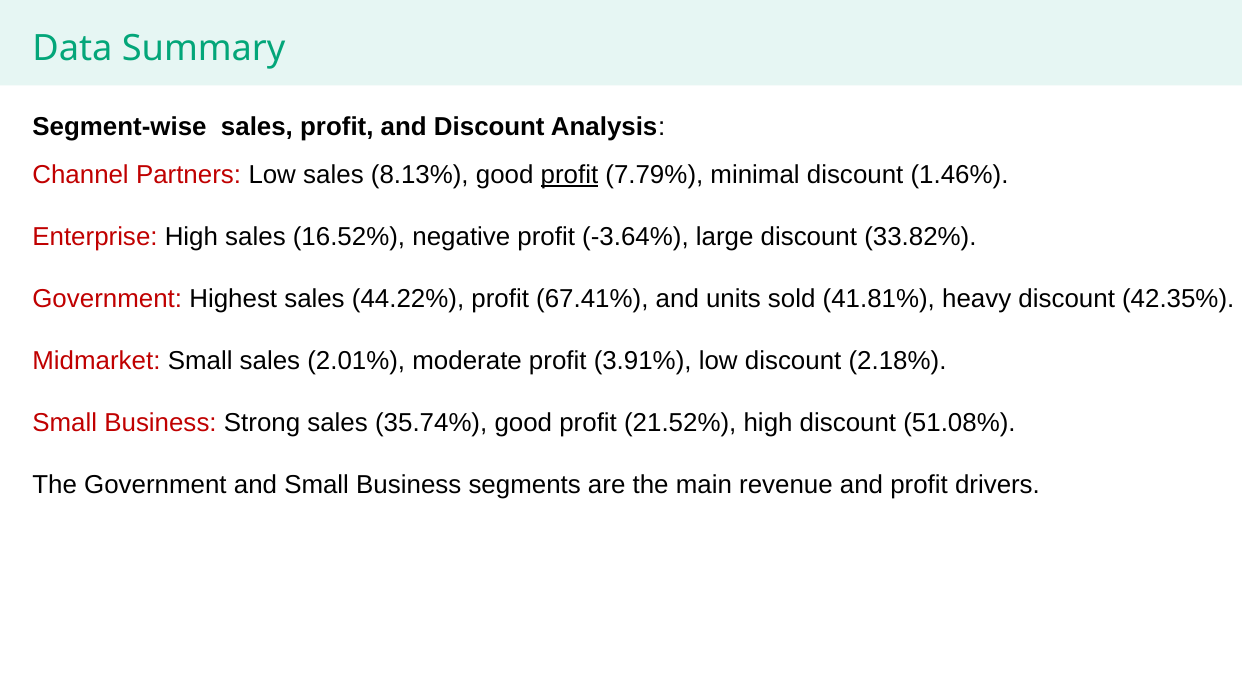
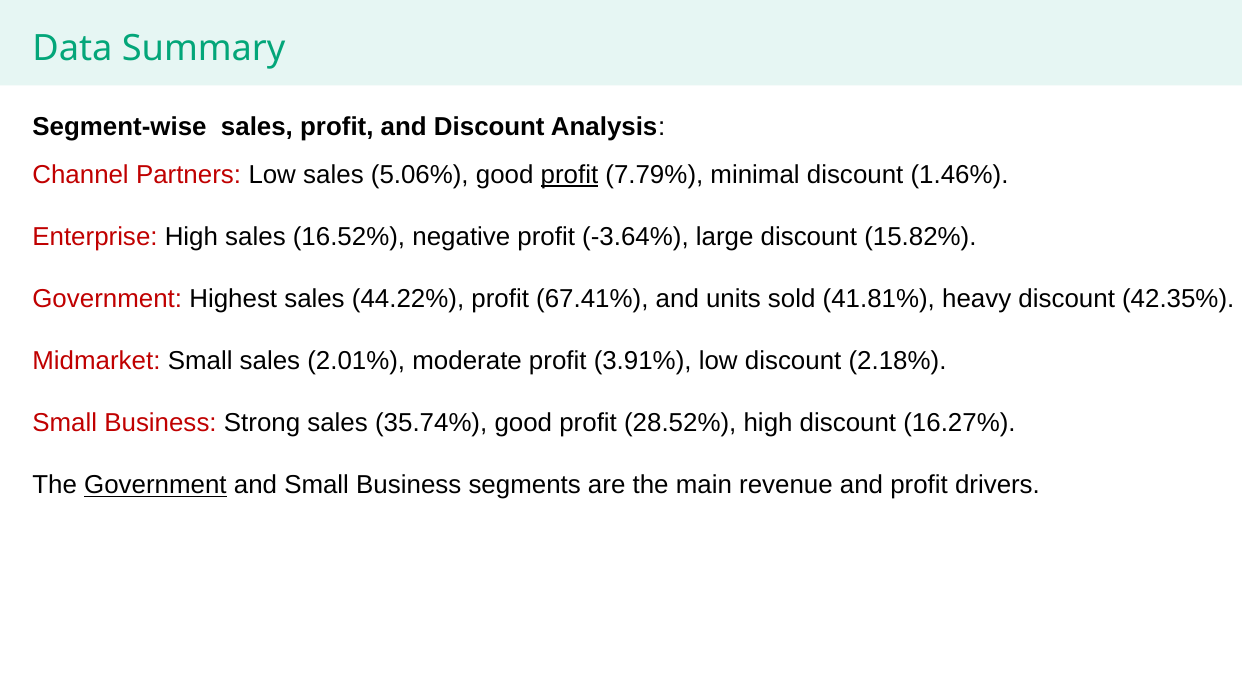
8.13%: 8.13% -> 5.06% (420, 174)
33.82%: 33.82% -> 15.82% (920, 237)
21.52%: 21.52% -> 28.52% (680, 423)
51.08%: 51.08% -> 16.27% (960, 423)
Government underline: none -> present (155, 485)
